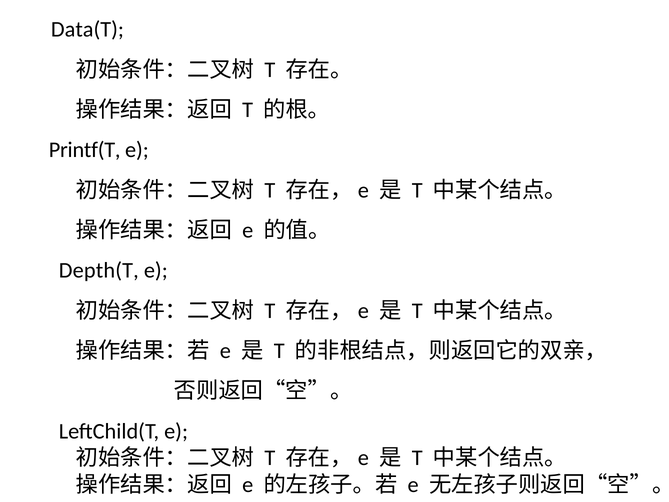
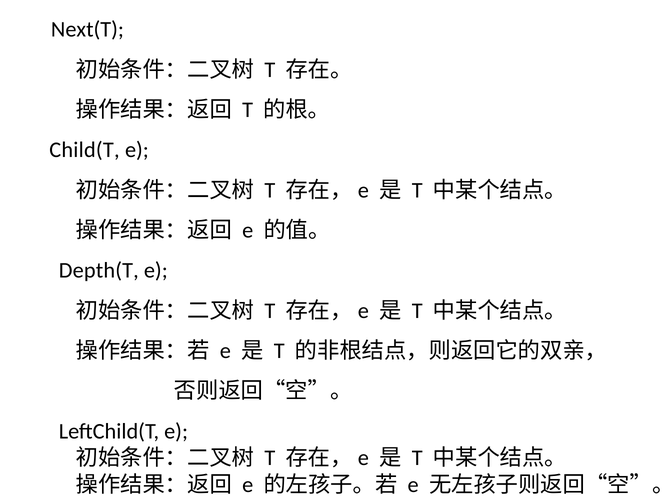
Data(T: Data(T -> Next(T (87, 30)
Printf(T: Printf(T -> Child(T (84, 150)
